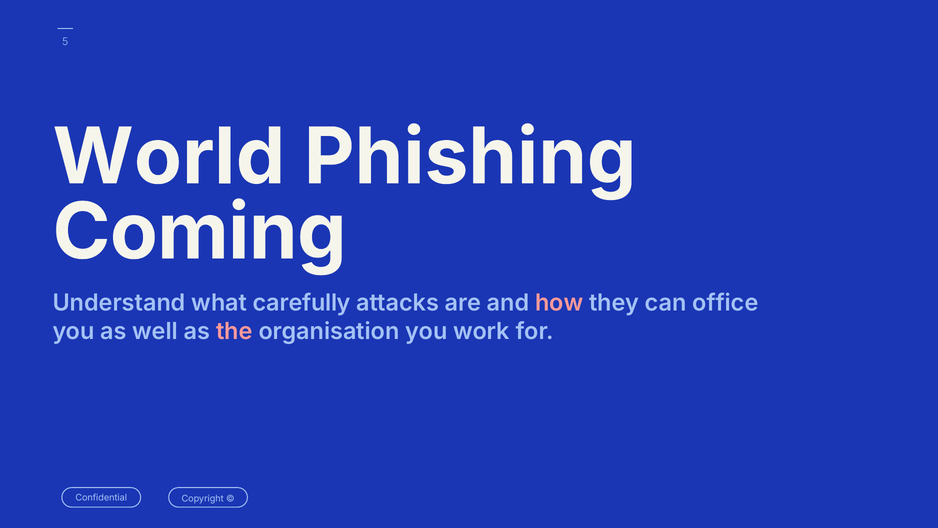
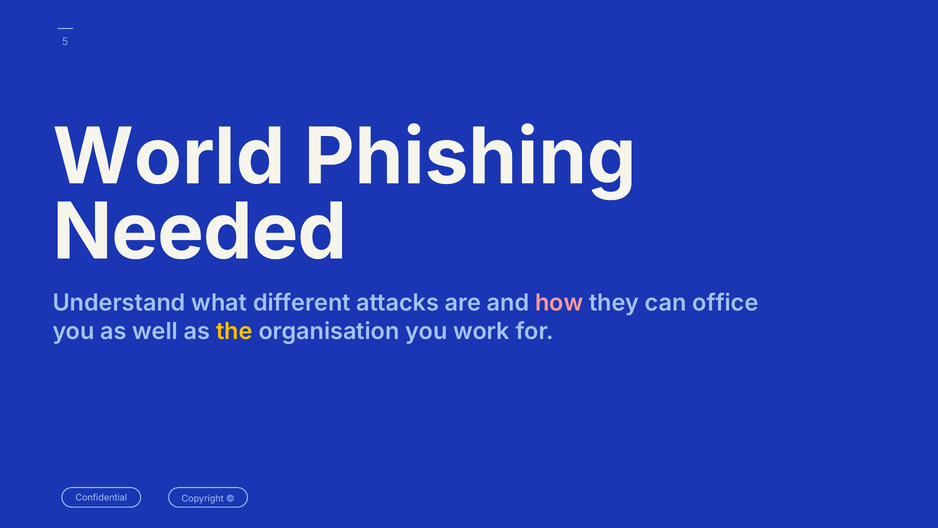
Coming: Coming -> Needed (200, 232)
carefully: carefully -> different (302, 303)
the colour: pink -> yellow (234, 331)
